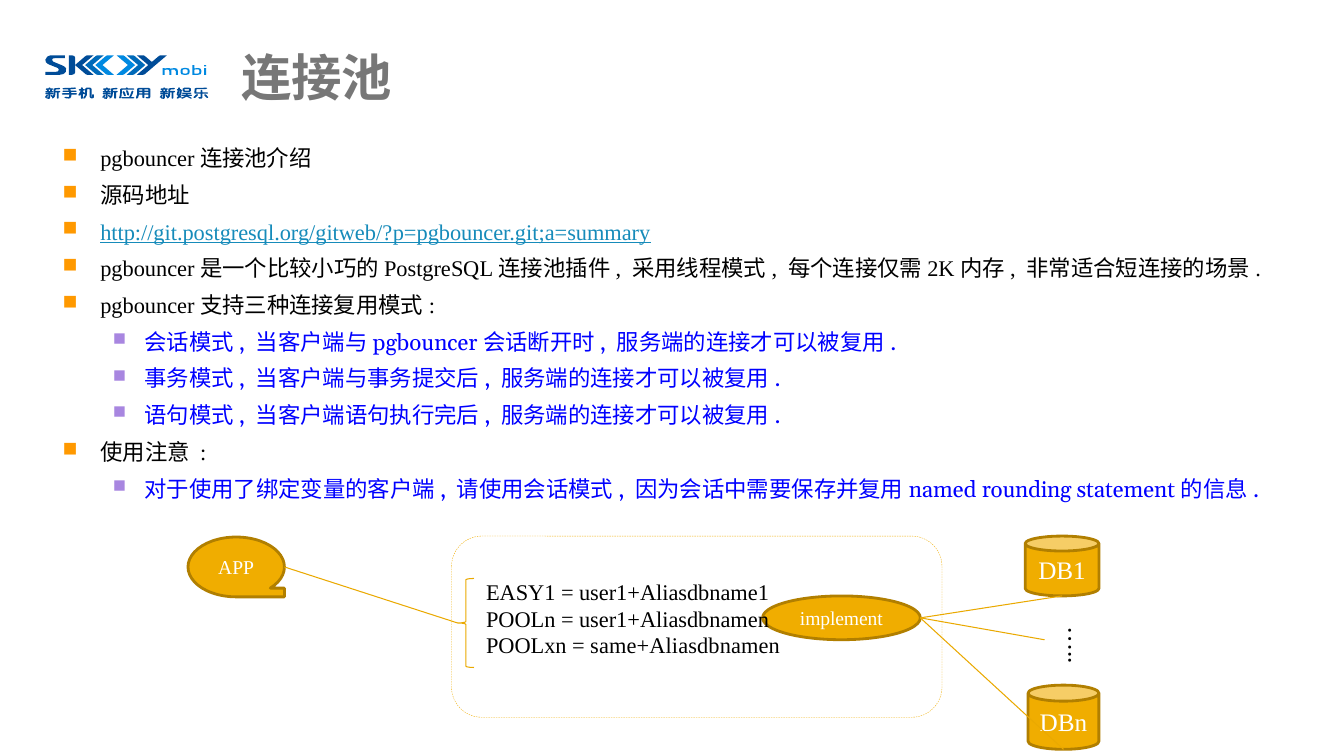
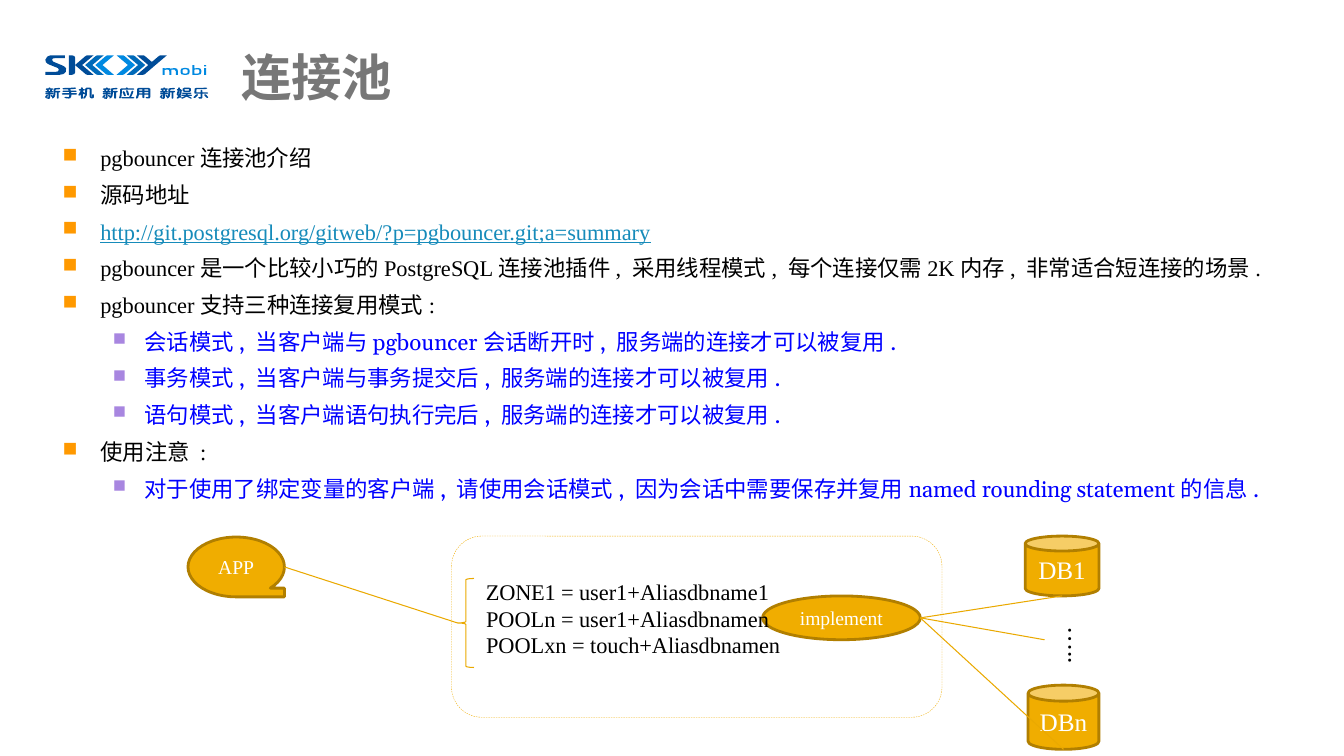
EASY1: EASY1 -> ZONE1 (521, 593)
same+Aliasdbnamen: same+Aliasdbnamen -> touch+Aliasdbnamen (685, 646)
